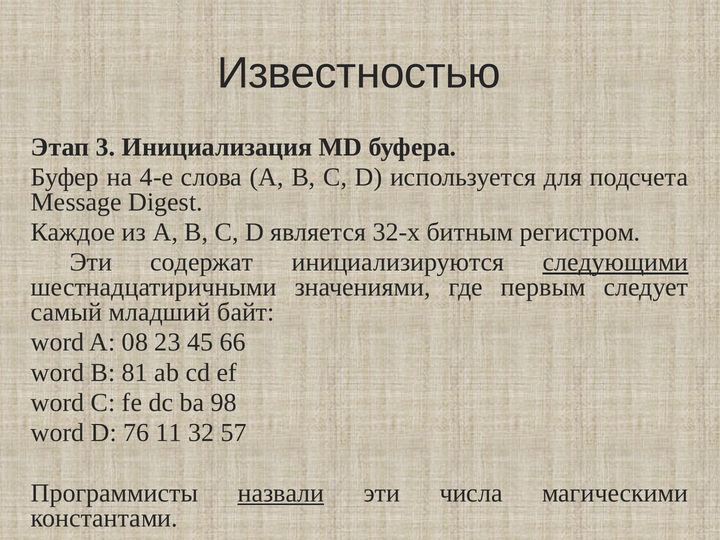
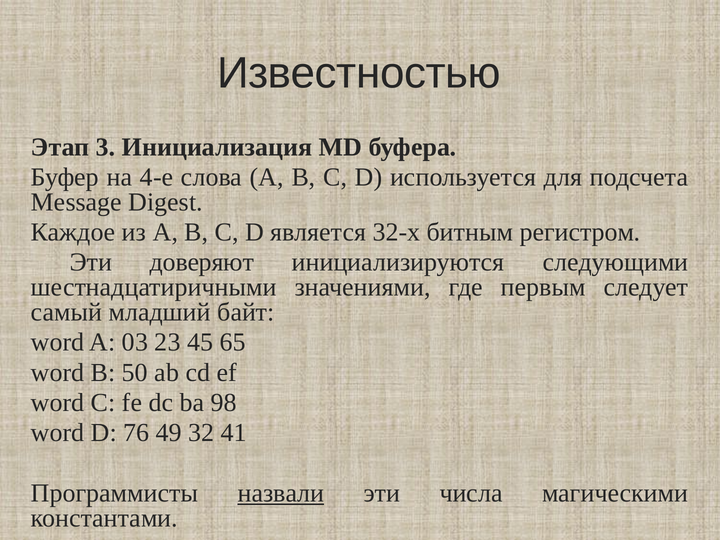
содержат: содержат -> доверяют (202, 262)
следующими underline: present -> none (616, 262)
08: 08 -> 03 (135, 342)
66: 66 -> 65 (233, 342)
81: 81 -> 50 (135, 372)
11: 11 -> 49 (169, 433)
57: 57 -> 41 (234, 433)
